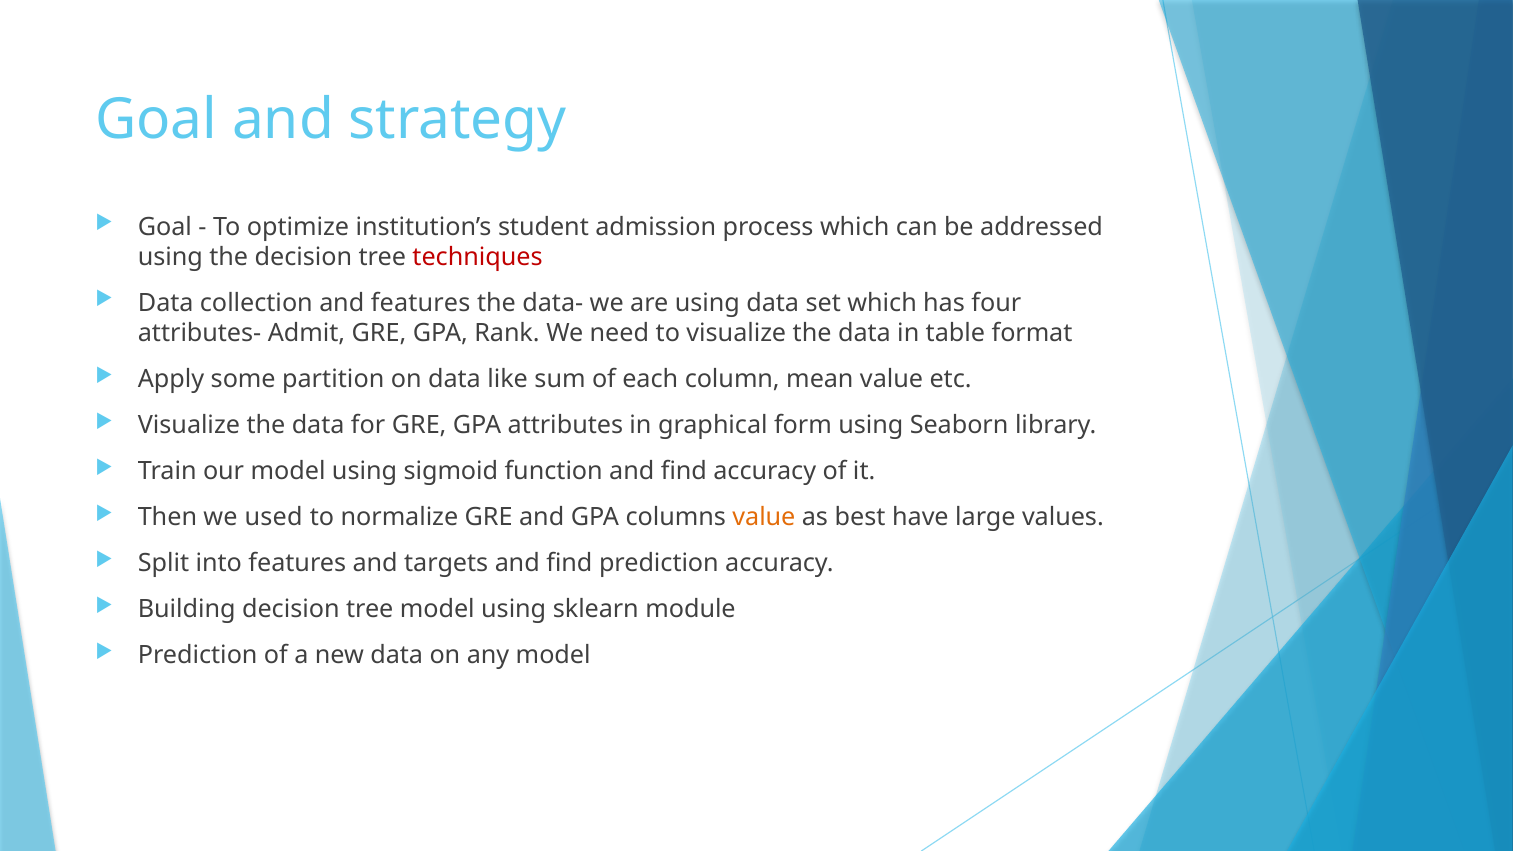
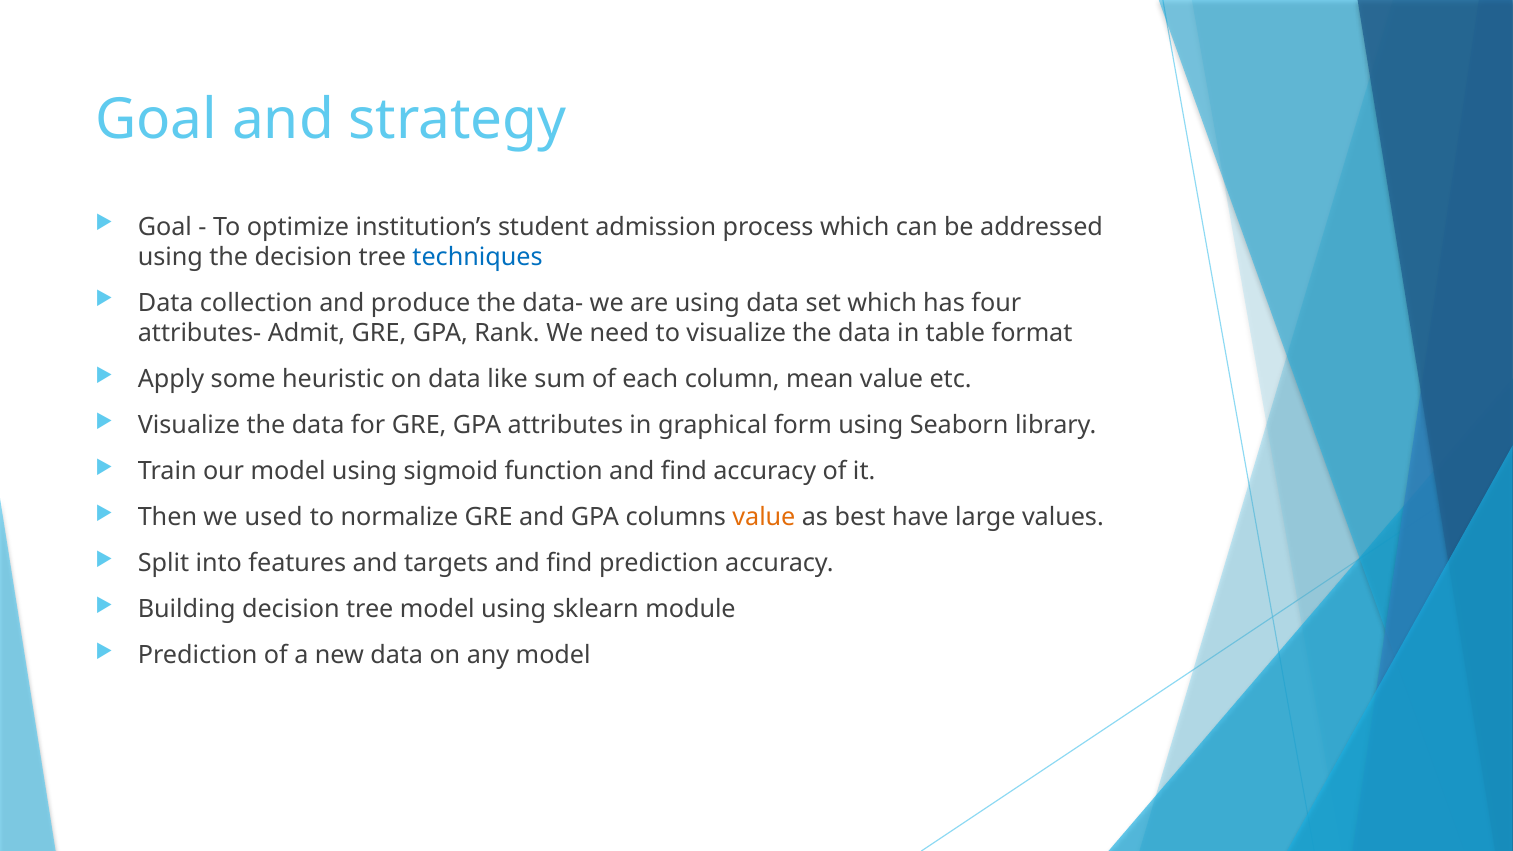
techniques colour: red -> blue (478, 257)
and features: features -> produce (421, 303)
partition: partition -> heuristic (333, 379)
